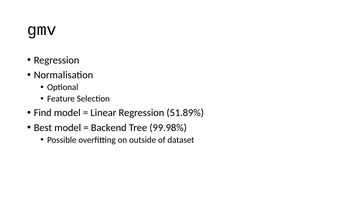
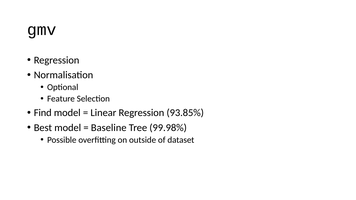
51.89%: 51.89% -> 93.85% (185, 113)
Backend: Backend -> Baseline (109, 128)
